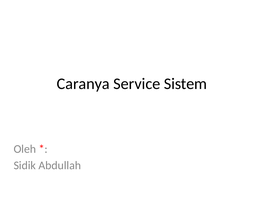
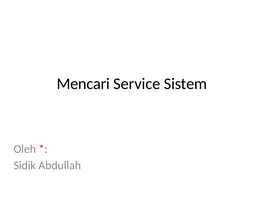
Caranya: Caranya -> Mencari (83, 84)
